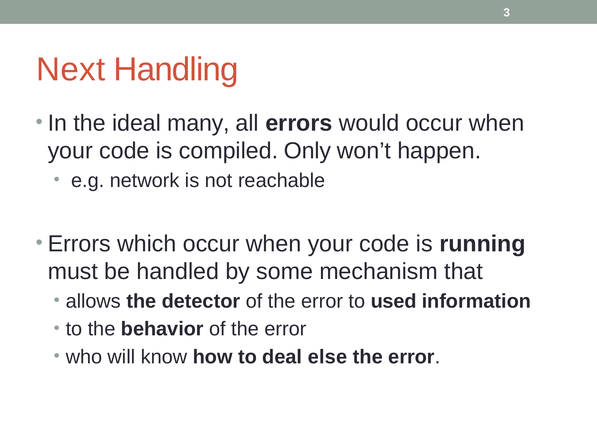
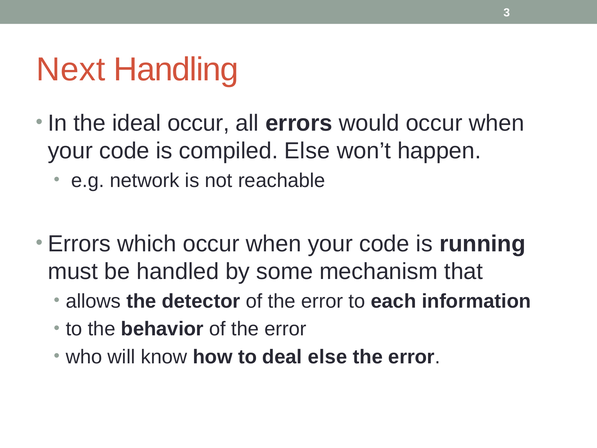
ideal many: many -> occur (198, 123)
compiled Only: Only -> Else (307, 151)
used: used -> each (393, 301)
